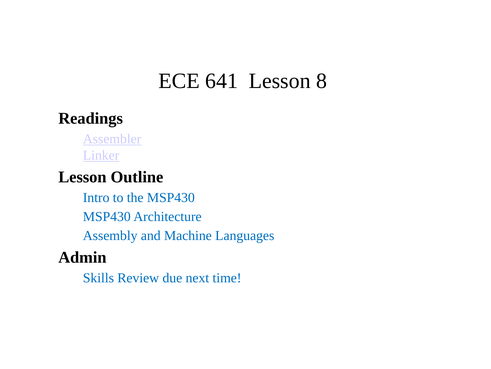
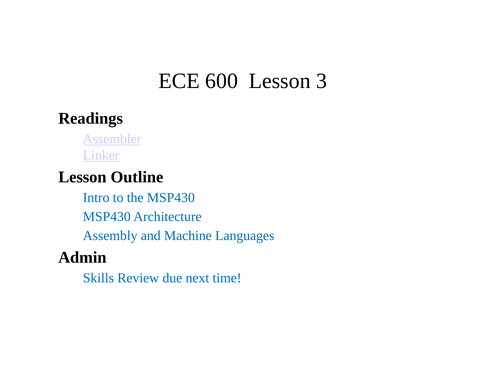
641: 641 -> 600 (222, 81)
8: 8 -> 3 (322, 81)
